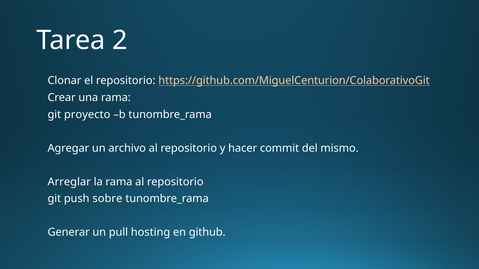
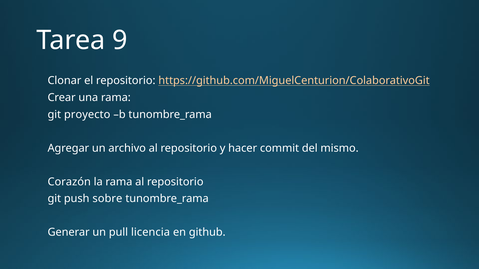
2: 2 -> 9 (120, 40)
Arreglar: Arreglar -> Corazón (69, 182)
hosting: hosting -> licencia (150, 233)
